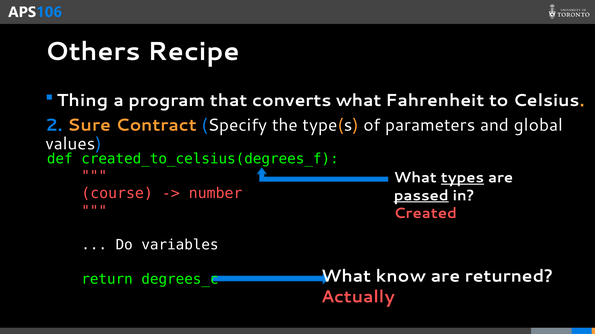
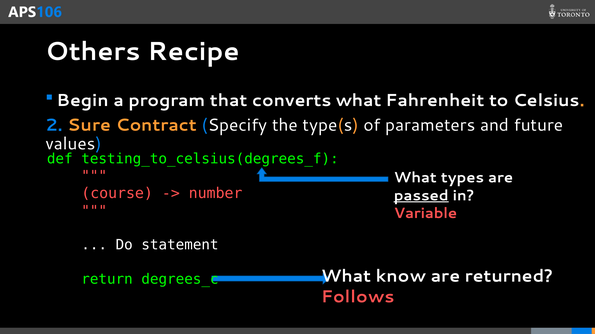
Thing: Thing -> Begin (83, 101)
global: global -> future (538, 125)
created_to_celsius(degrees_f: created_to_celsius(degrees_f -> testing_to_celsius(degrees_f (210, 159)
types underline: present -> none (462, 178)
Created: Created -> Variable (425, 214)
variables: variables -> statement (180, 245)
Actually: Actually -> Follows (358, 298)
